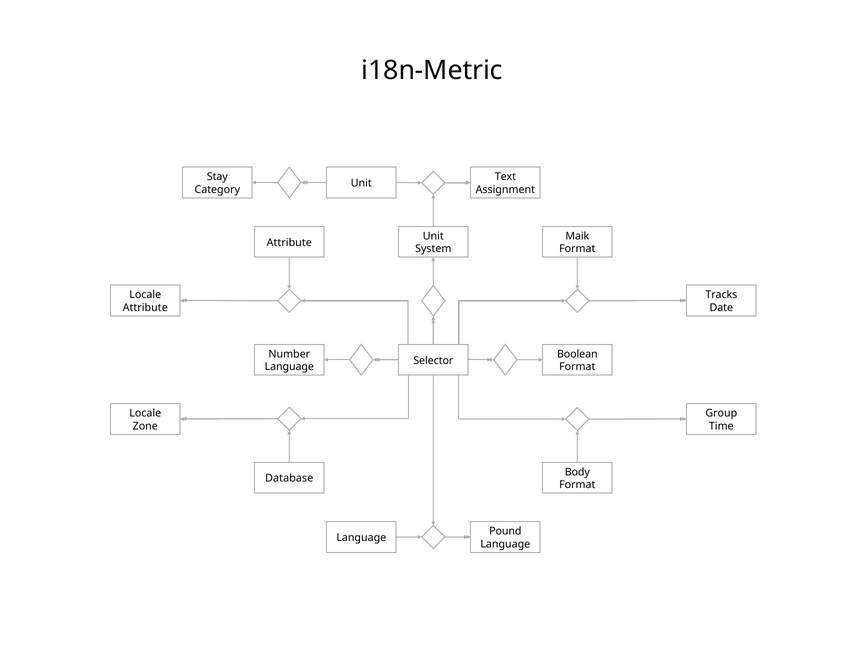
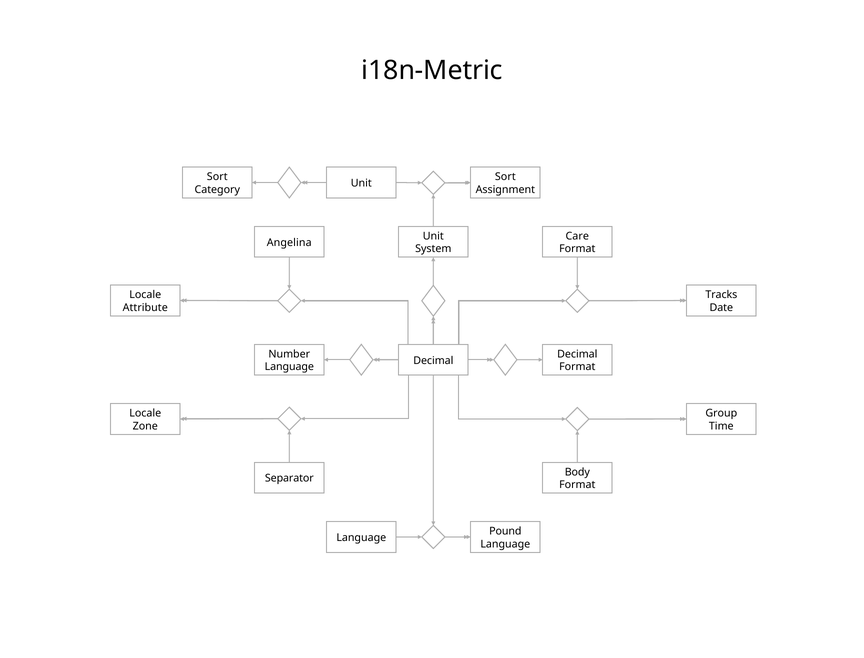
Stay: Stay -> Sort (217, 177)
Text: Text -> Sort (505, 177)
Maik: Maik -> Care (577, 236)
Attribute: Attribute -> Angelina (289, 242)
Boolean: Boolean -> Decimal (577, 354)
Selector: Selector -> Decimal (433, 360)
Database: Database -> Separator (289, 478)
